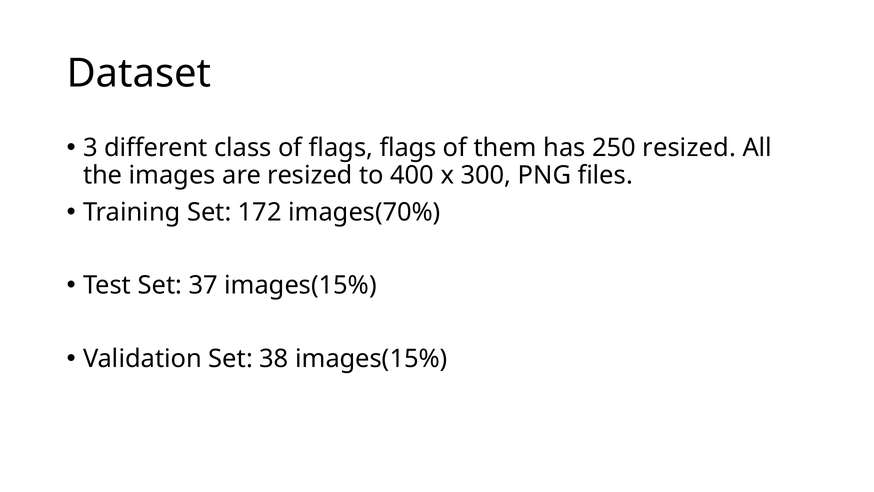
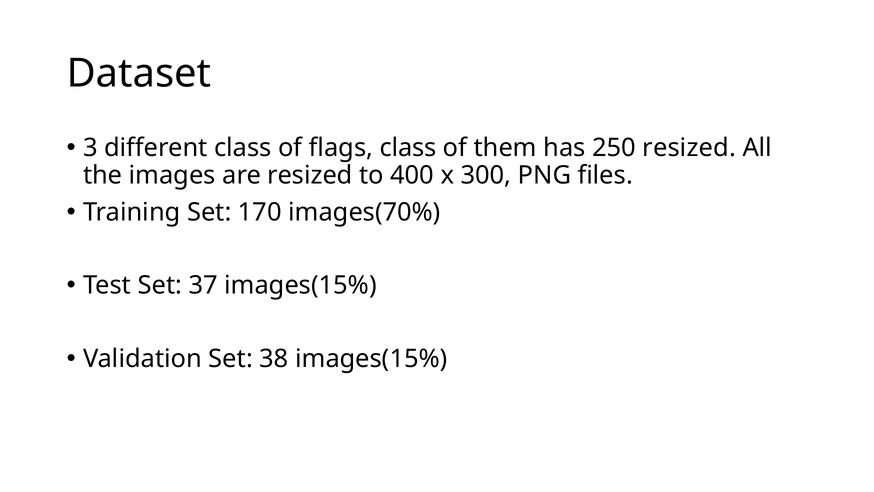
flags flags: flags -> class (408, 148)
172: 172 -> 170 (260, 212)
